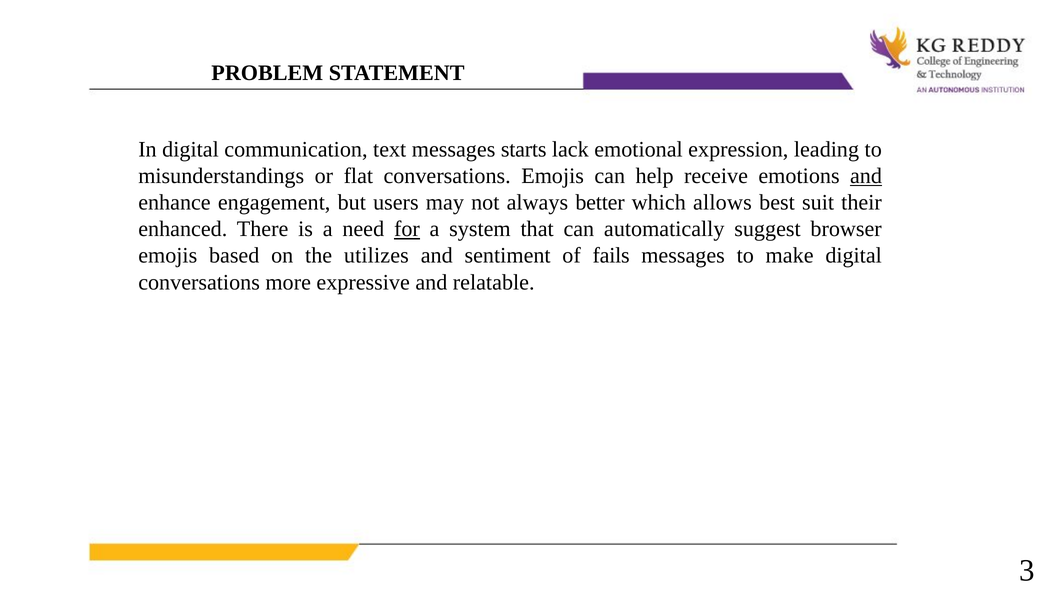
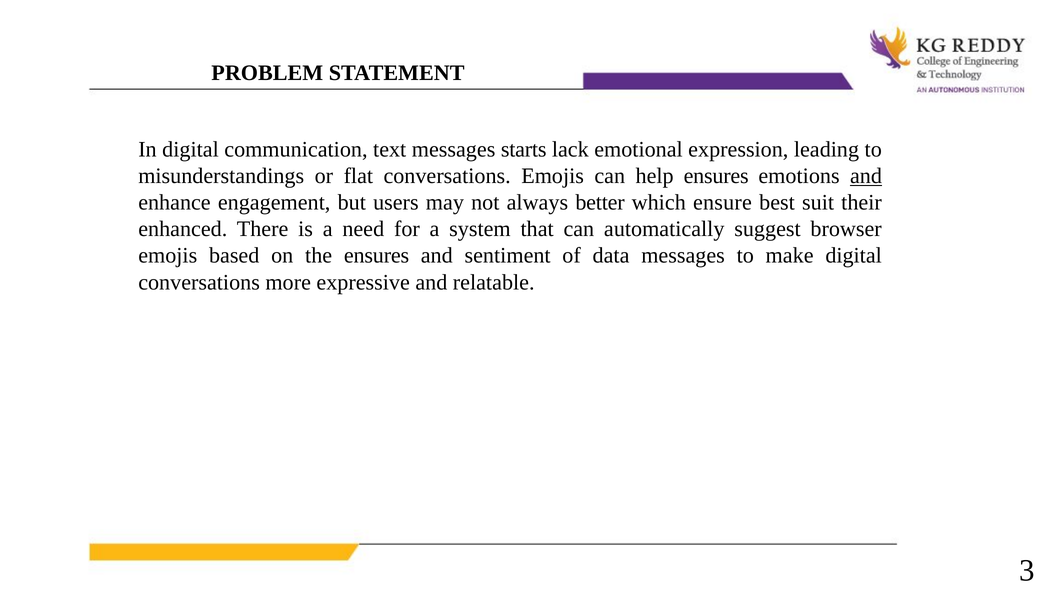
help receive: receive -> ensures (716, 176)
allows: allows -> ensure (722, 203)
for underline: present -> none (407, 229)
the utilizes: utilizes -> ensures (377, 256)
fails: fails -> data (611, 256)
